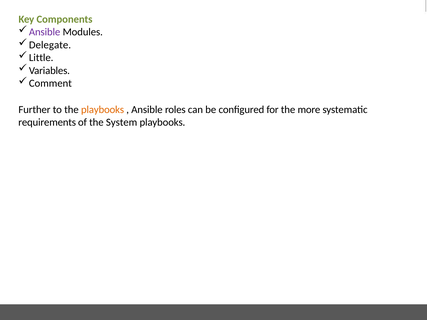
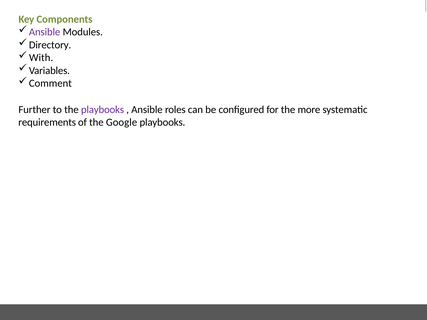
Delegate: Delegate -> Directory (50, 45)
Little: Little -> With (41, 58)
playbooks colour: orange -> purple (103, 110)
System: System -> Google (122, 122)
